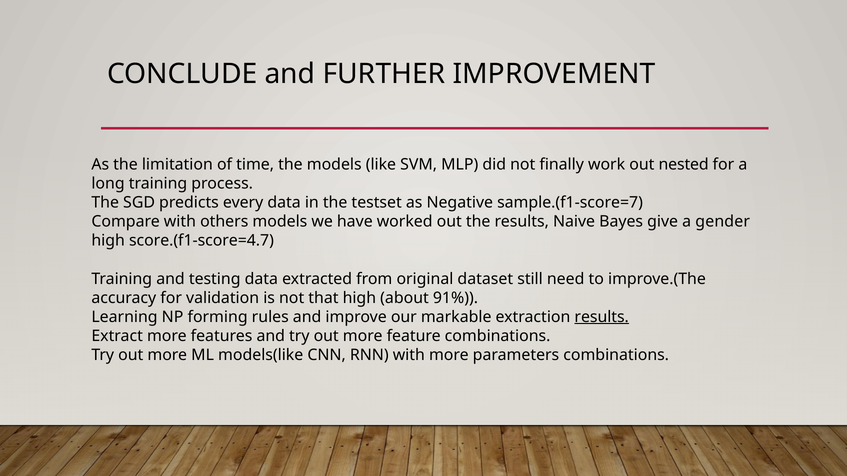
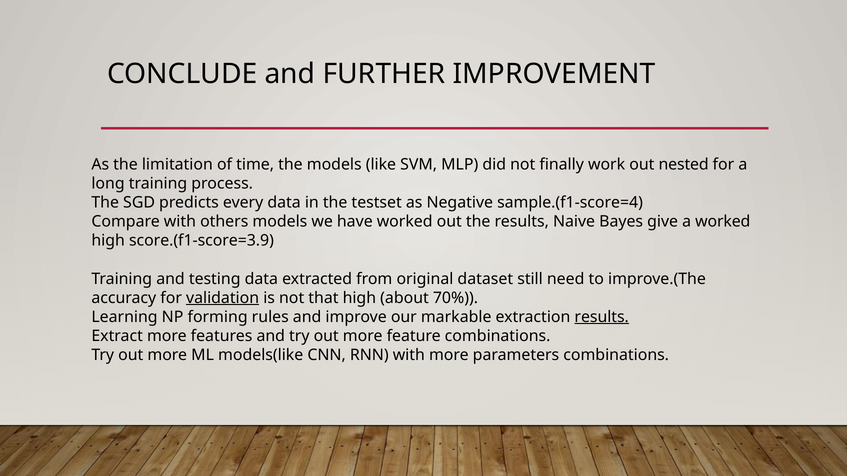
sample.(f1-score=7: sample.(f1-score=7 -> sample.(f1-score=4 (570, 203)
a gender: gender -> worked (723, 222)
score.(f1-score=4.7: score.(f1-score=4.7 -> score.(f1-score=3.9 (201, 241)
validation underline: none -> present (223, 298)
91%: 91% -> 70% (455, 298)
